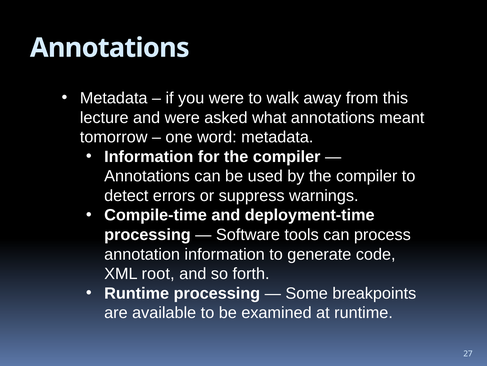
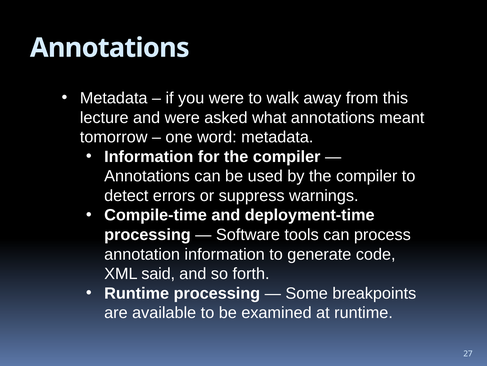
root: root -> said (158, 273)
